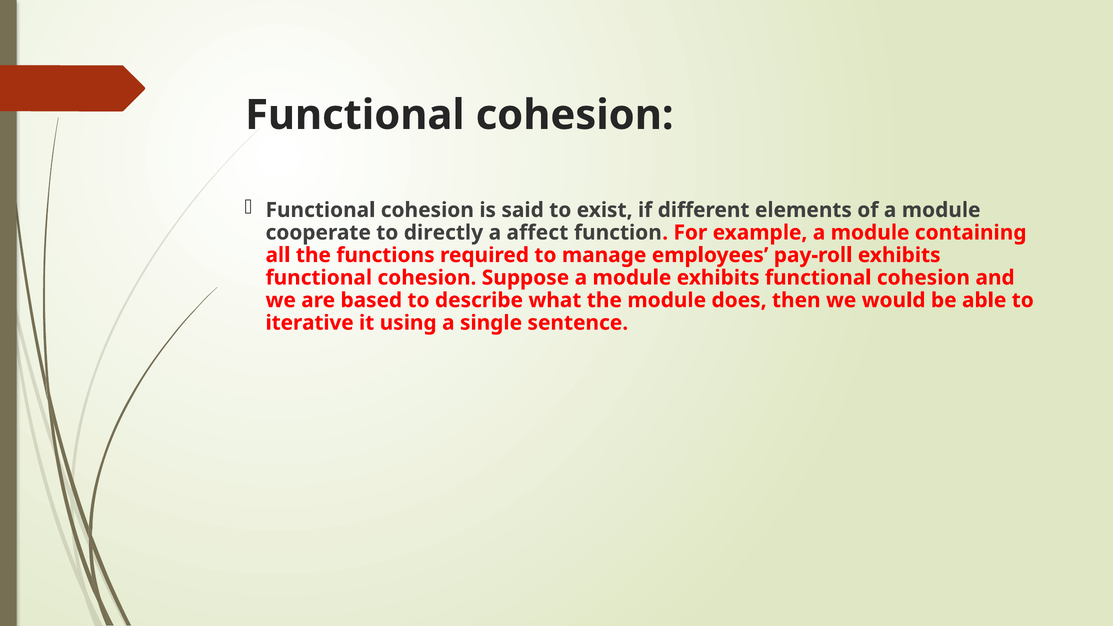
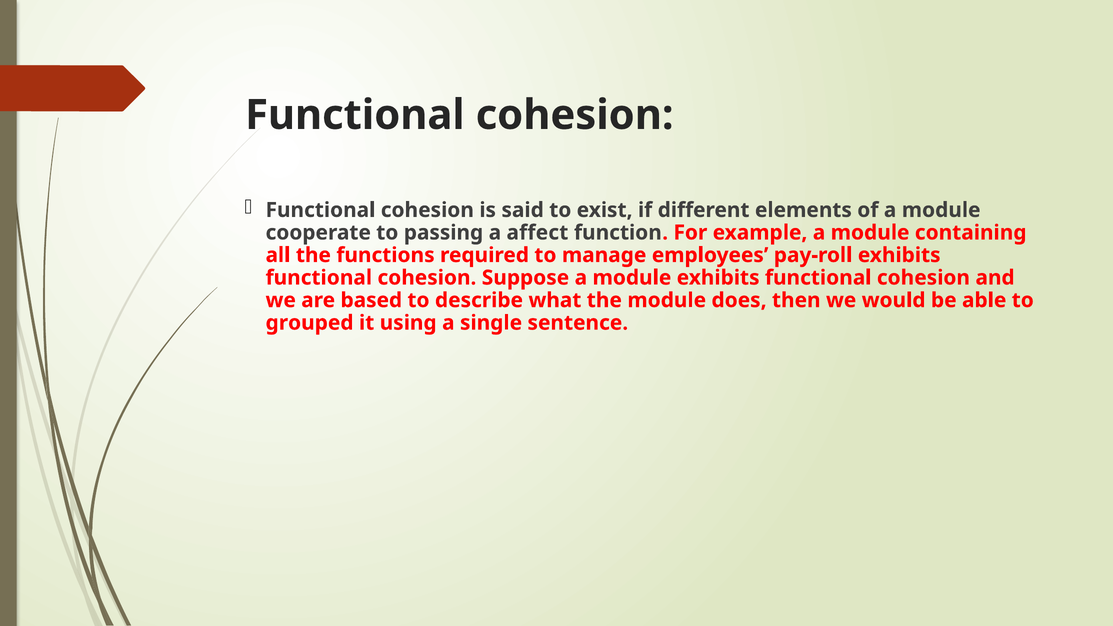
directly: directly -> passing (443, 233)
iterative: iterative -> grouped (310, 323)
